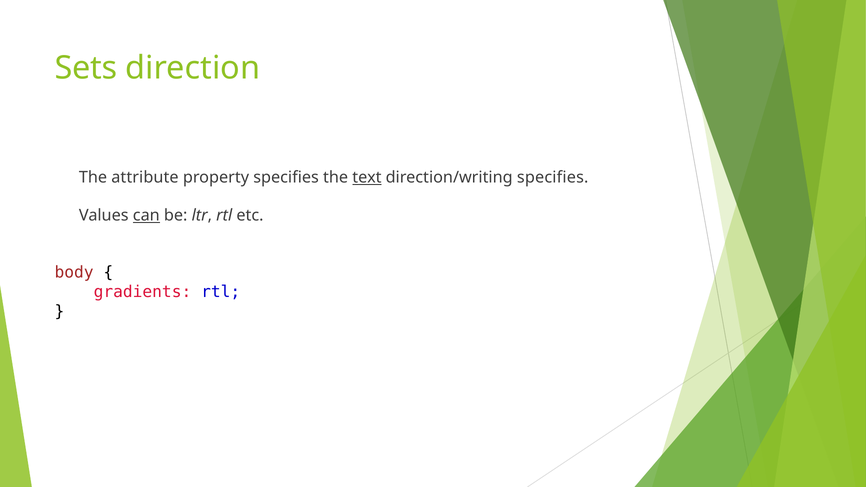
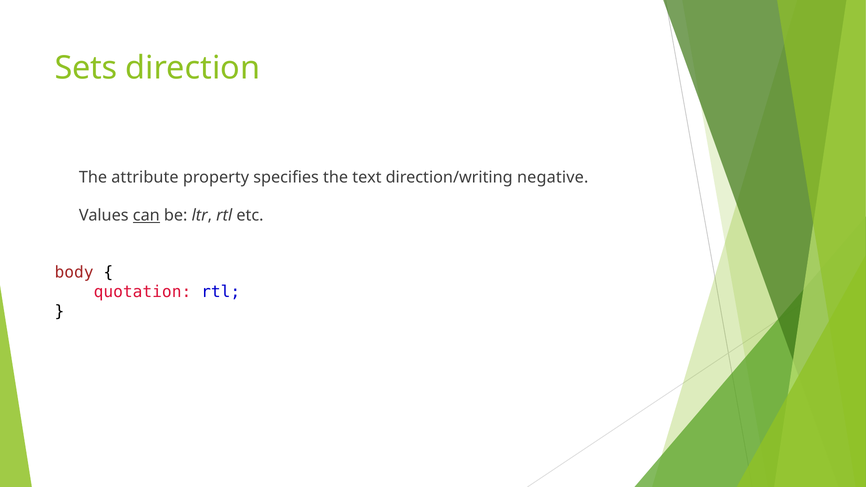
text underline: present -> none (367, 177)
direction/writing specifies: specifies -> negative (553, 177)
gradients: gradients -> quotation (142, 292)
